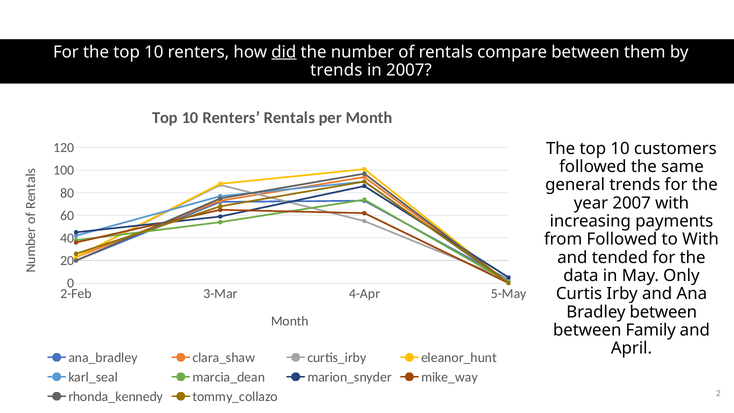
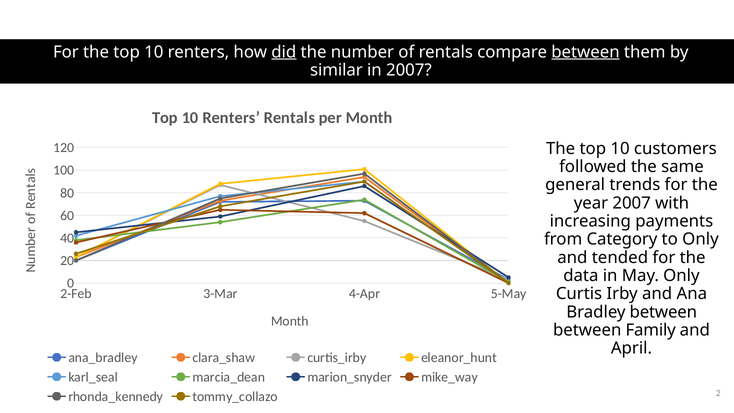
between underline: none -> present (585, 52)
trends: trends -> similar (336, 70)
from Followed: Followed -> Category (622, 239)
to With: With -> Only (701, 239)
